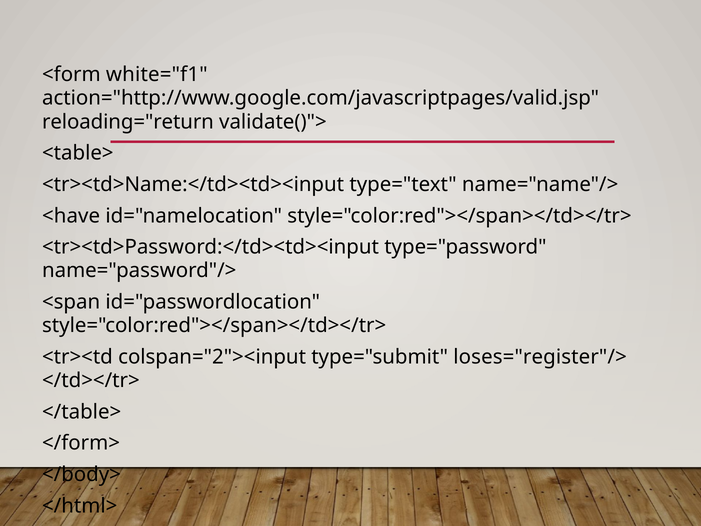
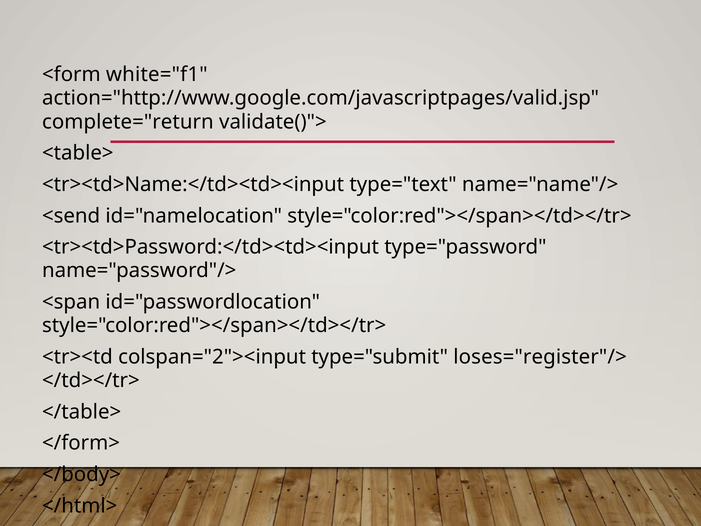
reloading="return: reloading="return -> complete="return (128, 122)
<have: <have -> <send (71, 216)
